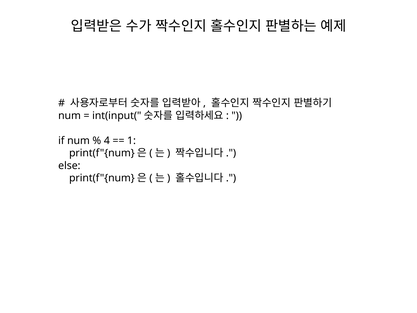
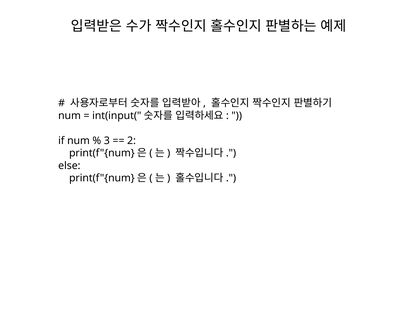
4: 4 -> 3 (107, 141)
1: 1 -> 2 (132, 141)
